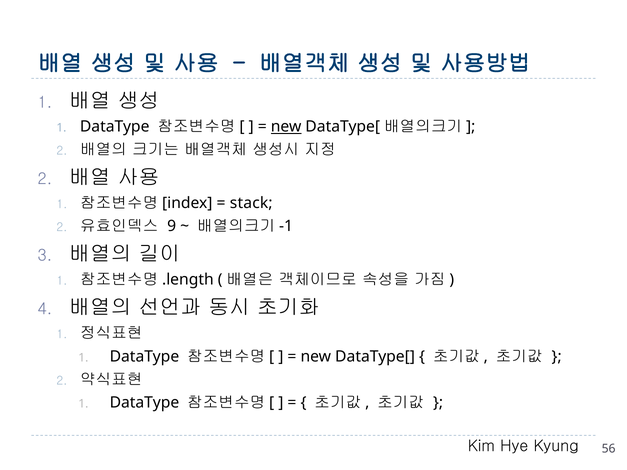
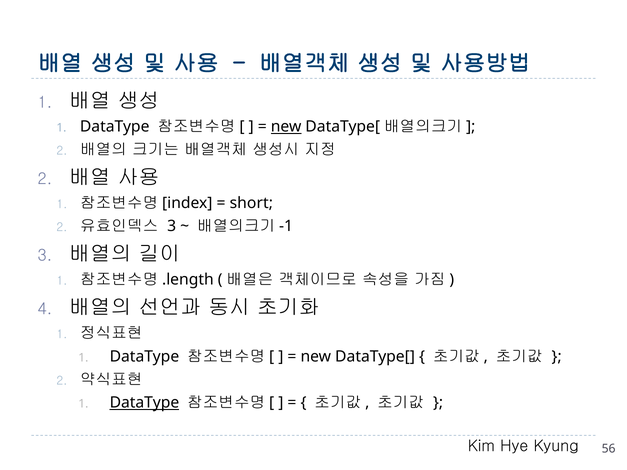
stack: stack -> short (251, 203)
9: 9 -> 3 (172, 226)
DataType underline: none -> present (144, 403)
